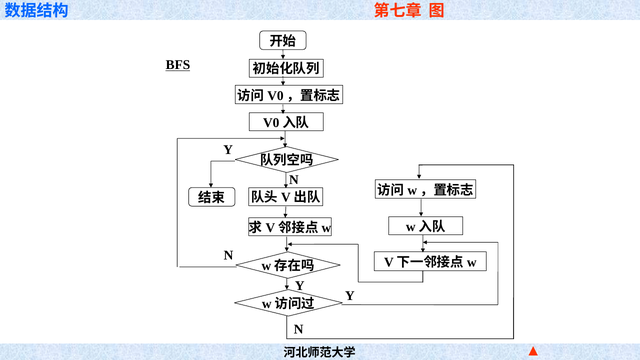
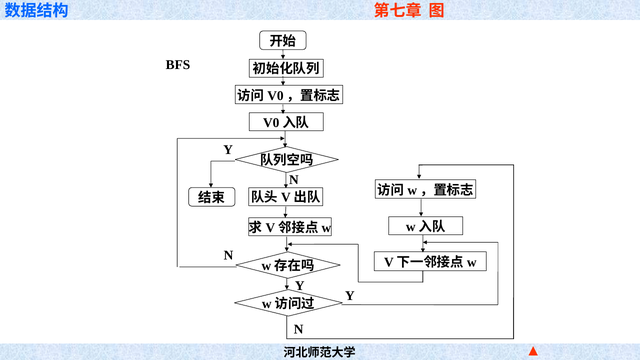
BFS underline: present -> none (178, 65)
